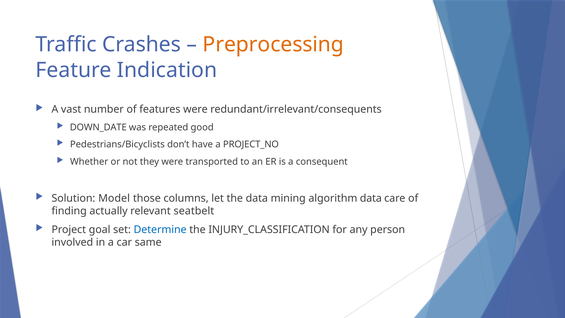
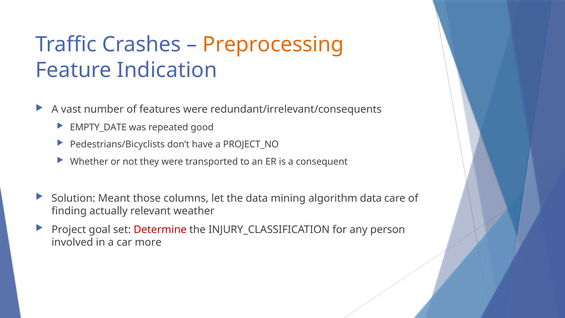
DOWN_DATE: DOWN_DATE -> EMPTY_DATE (98, 127)
Model: Model -> Meant (114, 198)
seatbelt: seatbelt -> weather (194, 211)
Determine colour: blue -> red (160, 229)
same: same -> more (148, 242)
